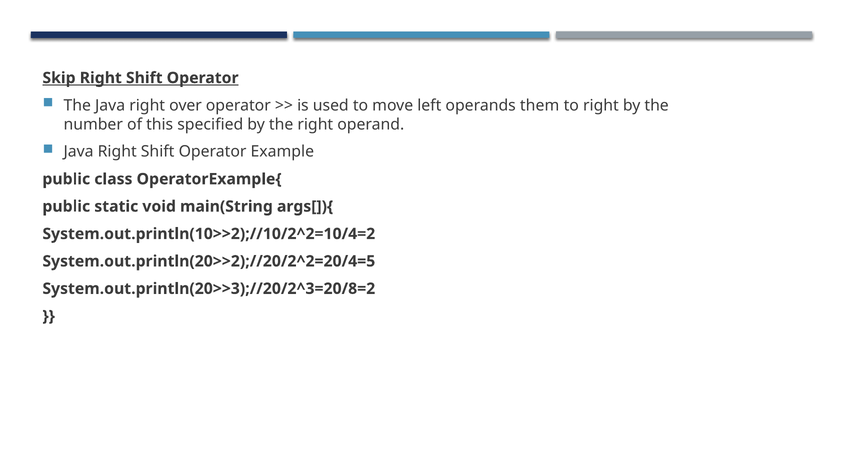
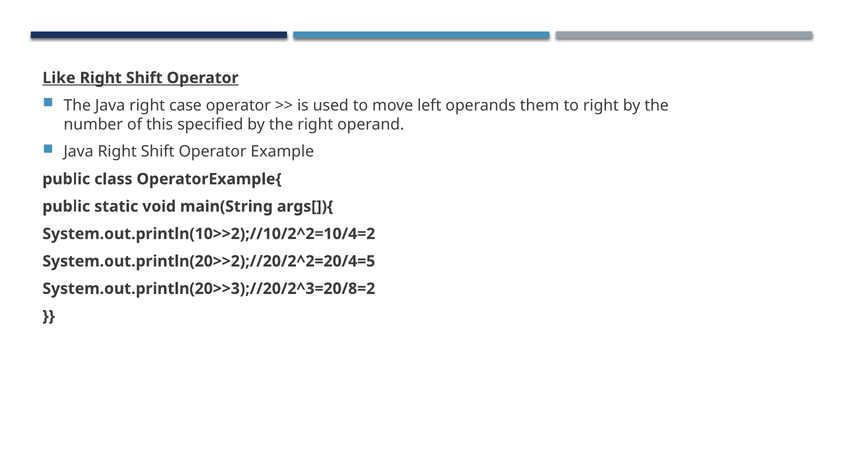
Skip: Skip -> Like (59, 78)
over: over -> case (185, 105)
